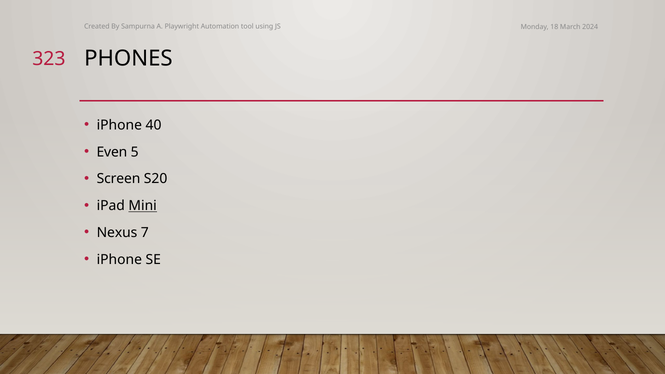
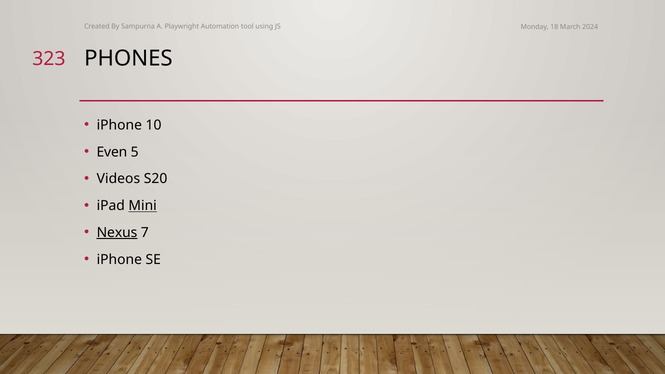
40: 40 -> 10 (154, 125)
Screen: Screen -> Videos (118, 179)
Nexus underline: none -> present (117, 233)
